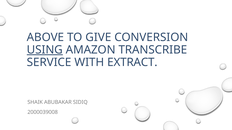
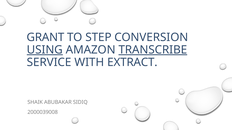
ABOVE: ABOVE -> GRANT (45, 37)
GIVE: GIVE -> STEP (98, 37)
TRANSCRIBE underline: none -> present (153, 50)
